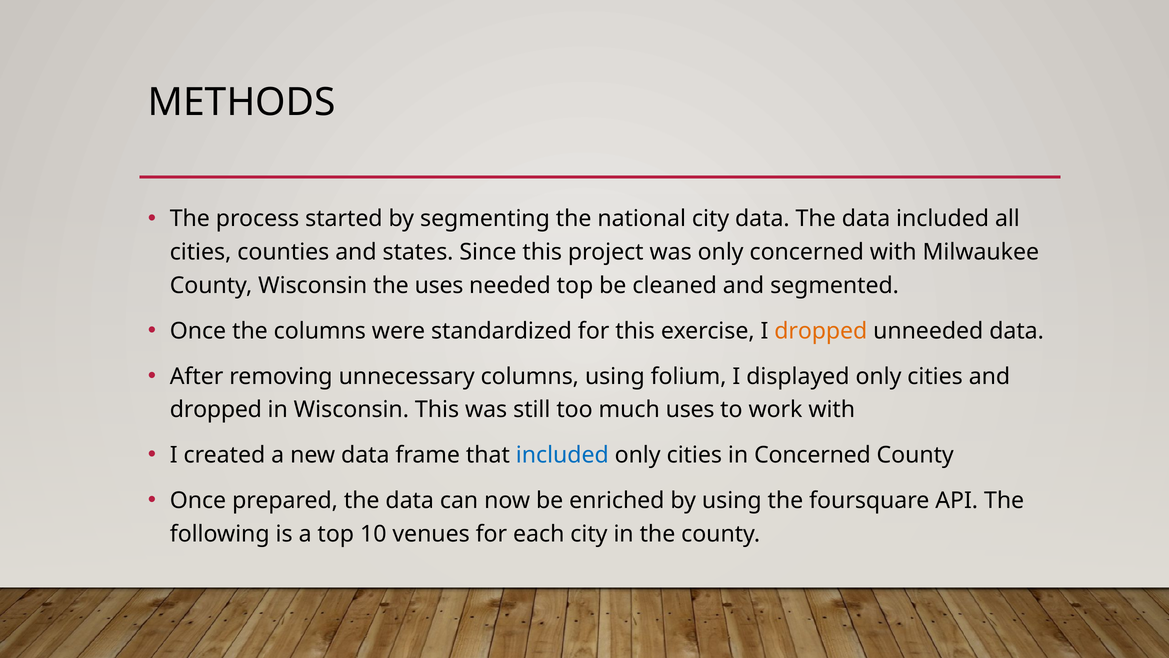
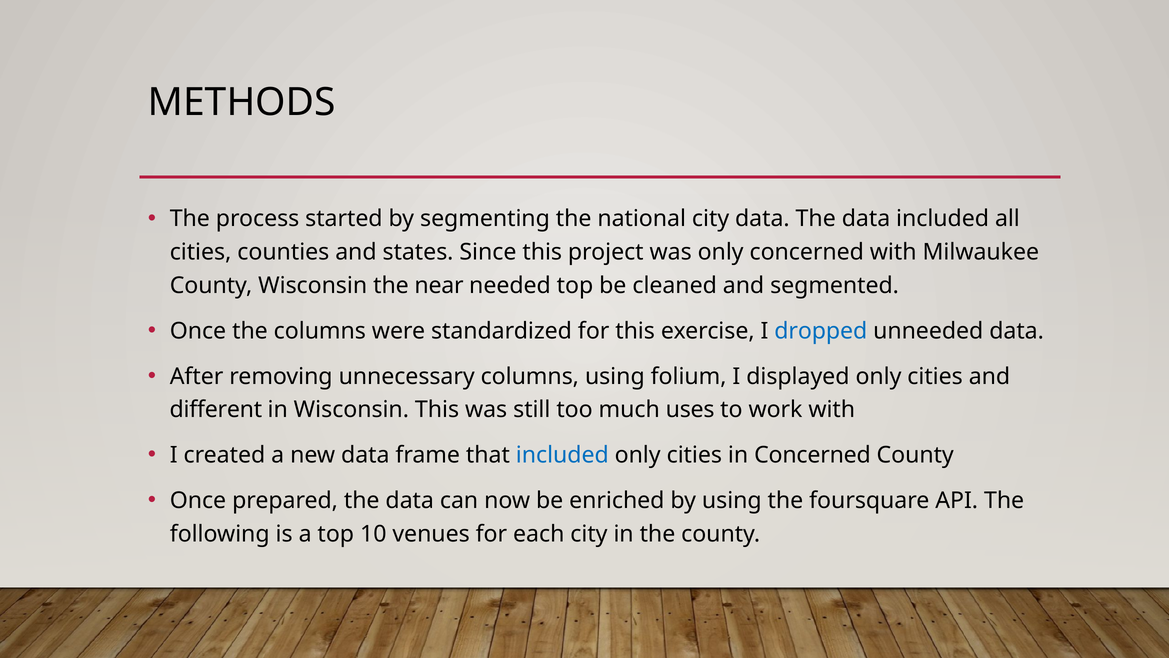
the uses: uses -> near (439, 285)
dropped colour: orange -> blue (821, 331)
dropped: dropped -> different (216, 409)
